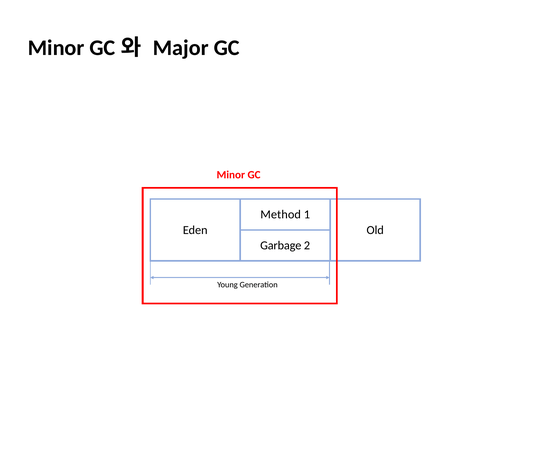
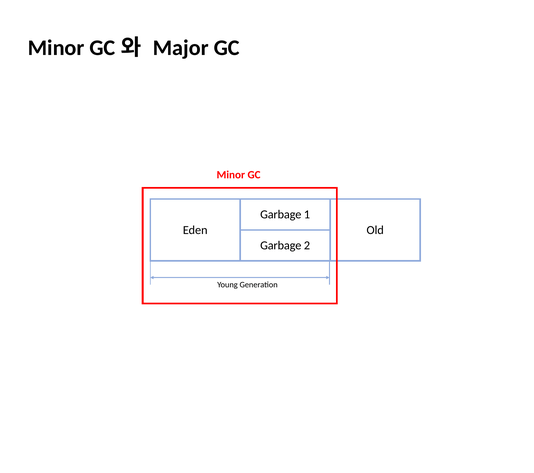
Method: Method -> Garbage (281, 215)
